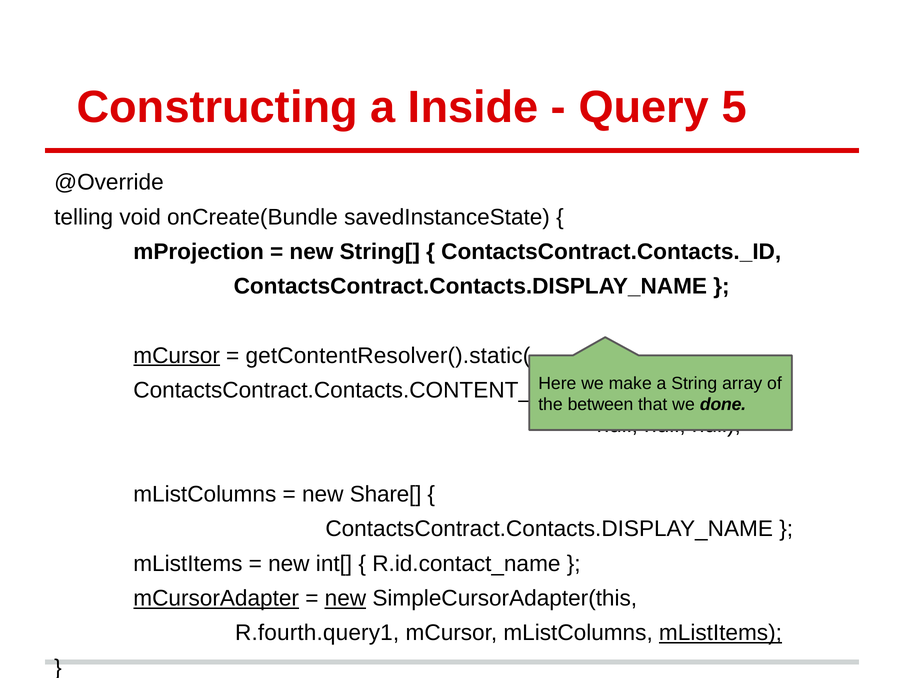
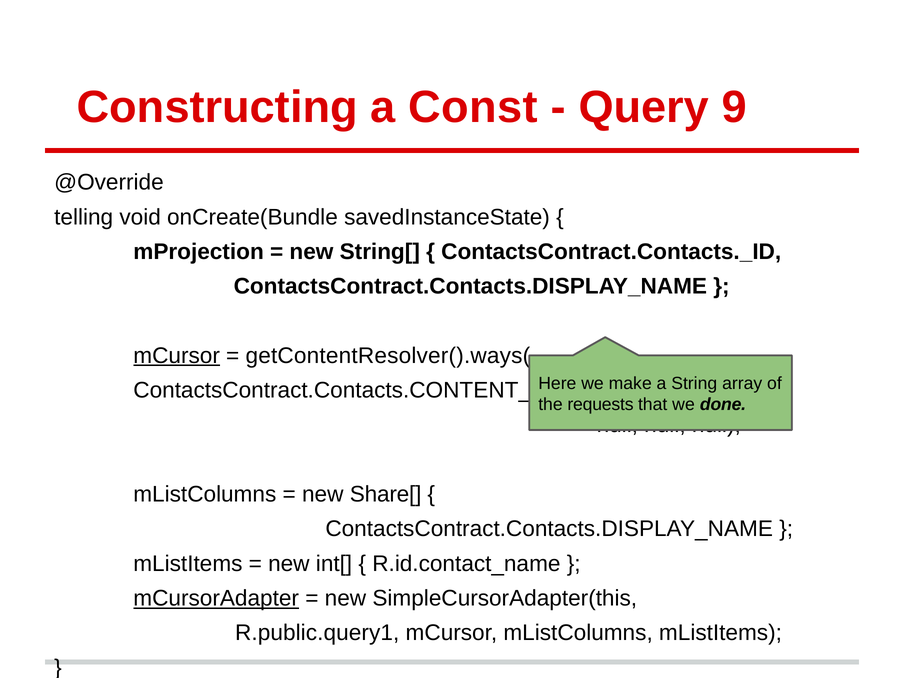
Inside: Inside -> Const (473, 107)
5: 5 -> 9 (734, 107)
getContentResolver().static(: getContentResolver().static( -> getContentResolver().ways( (388, 356)
between: between -> requests (600, 404)
new underline: present -> none (345, 598)
R.fourth.query1: R.fourth.query1 -> R.public.query1 (317, 633)
mListItems underline: present -> none (720, 633)
